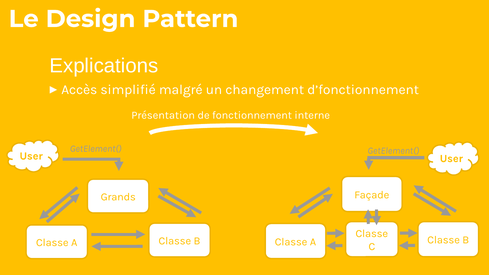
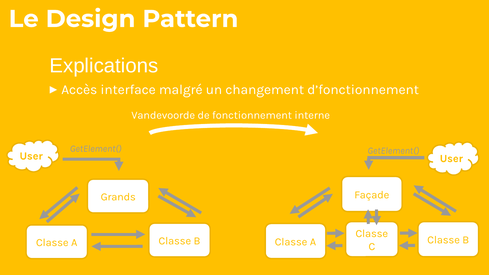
simplifié: simplifié -> interface (128, 90)
Présentation: Présentation -> Vandevoorde (163, 115)
